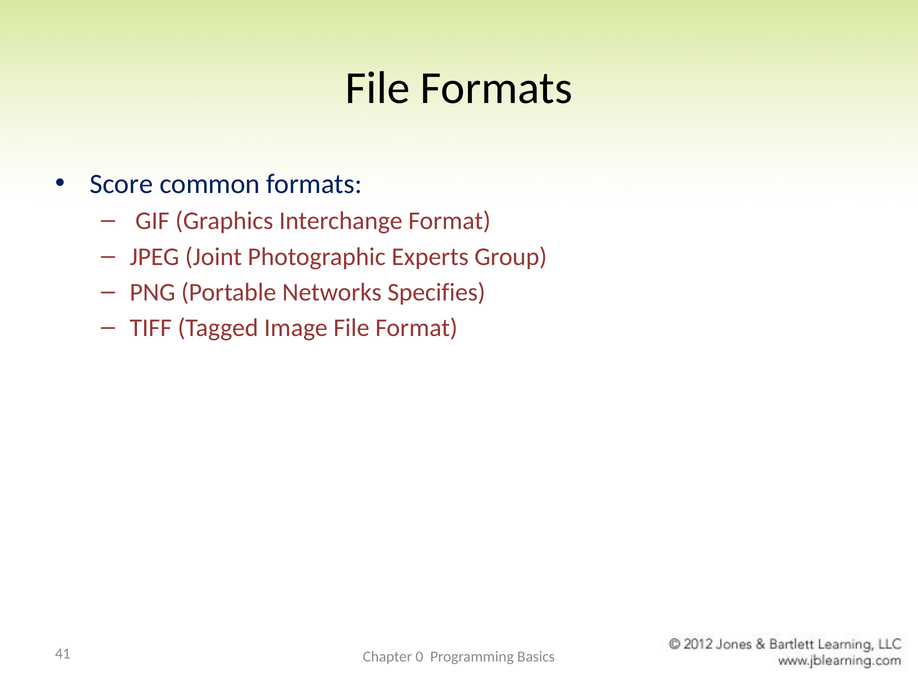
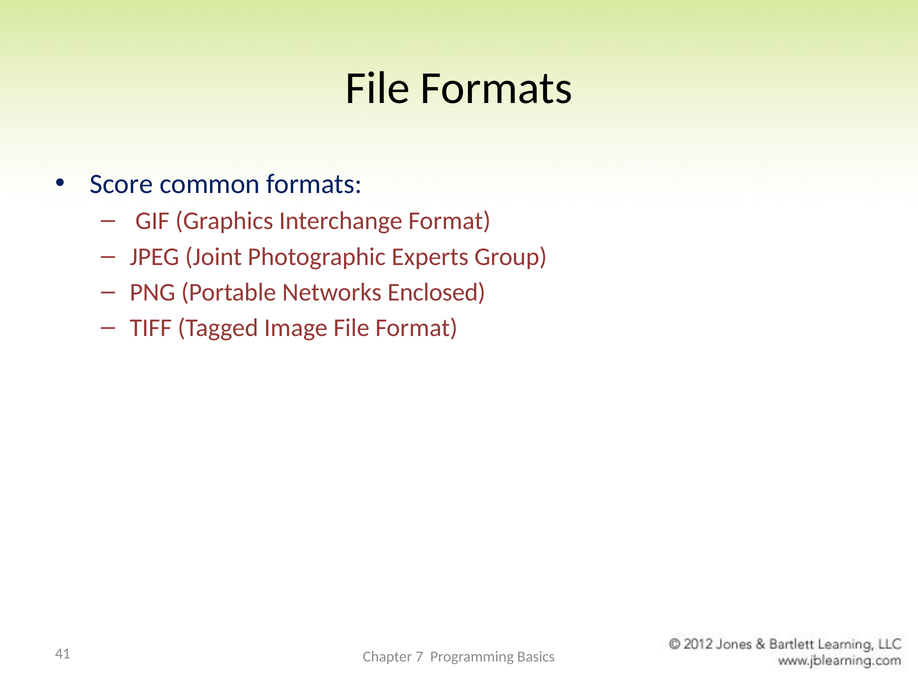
Specifies: Specifies -> Enclosed (436, 292)
0: 0 -> 7 (419, 657)
